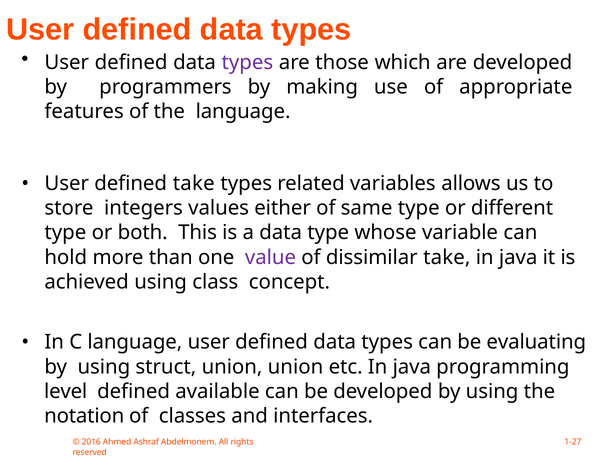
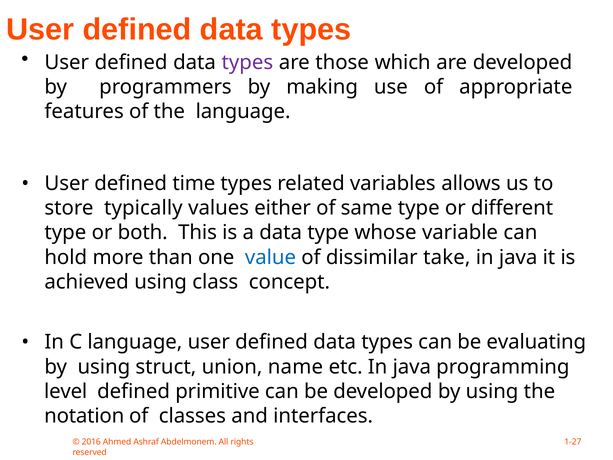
defined take: take -> time (194, 184)
integers: integers -> typically (143, 208)
value colour: purple -> blue (271, 257)
union union: union -> name (295, 367)
available: available -> primitive (217, 391)
